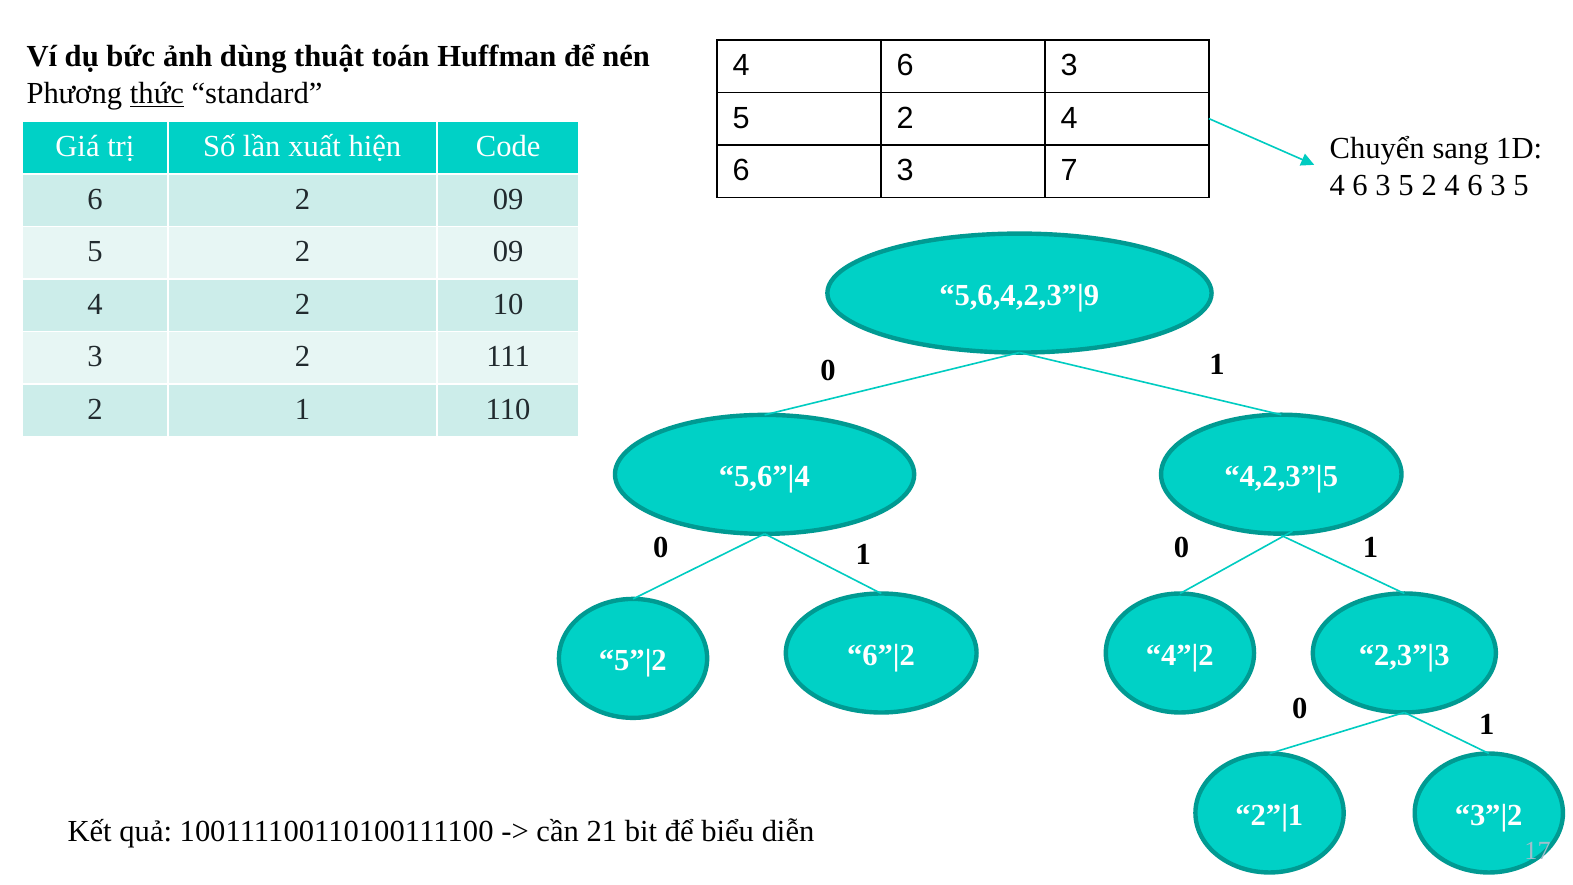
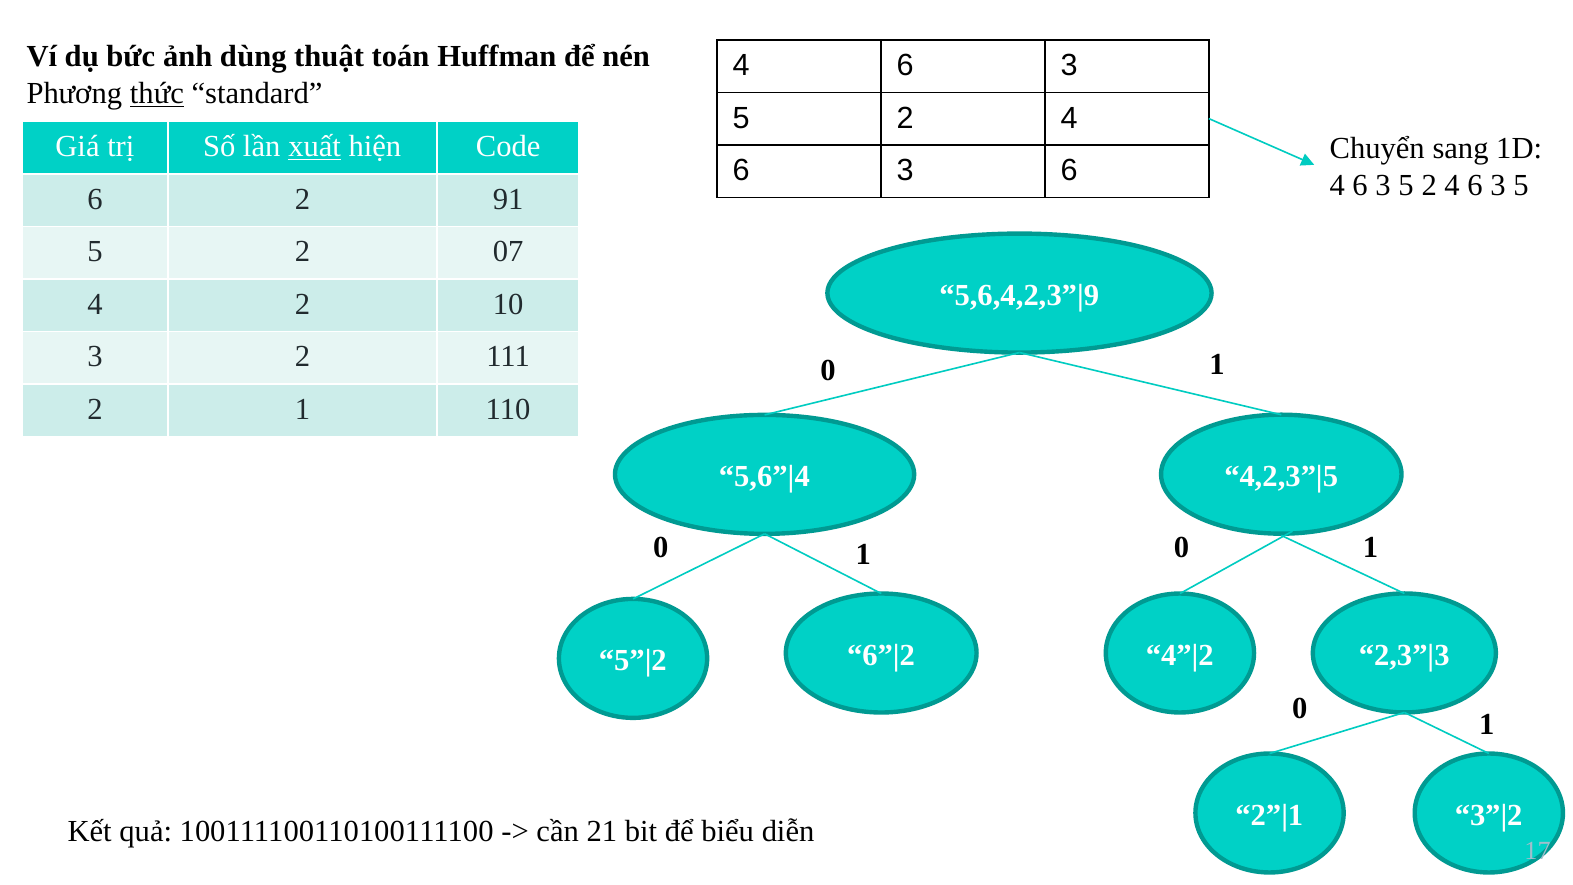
xuất underline: none -> present (315, 146)
3 7: 7 -> 6 (1069, 170)
6 2 09: 09 -> 91 (508, 199)
5 2 09: 09 -> 07 (508, 251)
